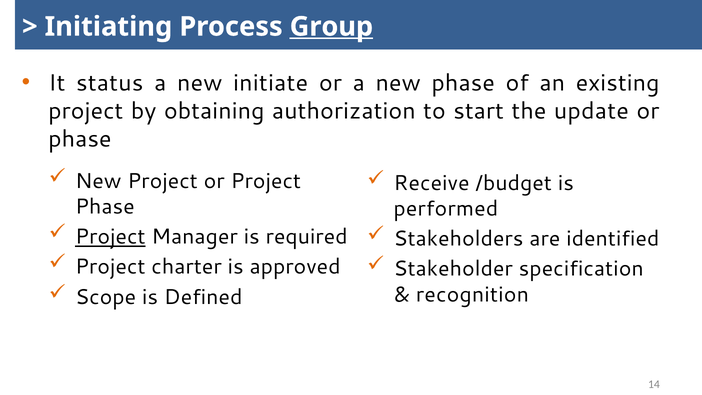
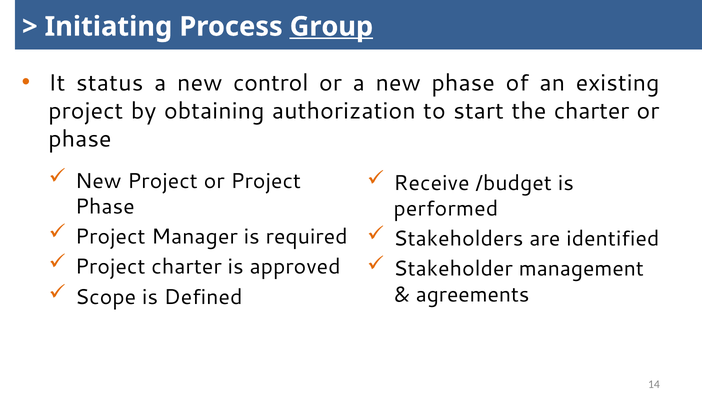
initiate: initiate -> control (271, 83)
the update: update -> charter (592, 111)
Project underline: present -> none (110, 237)
specification: specification -> management (581, 269)
recognition: recognition -> agreements (473, 295)
